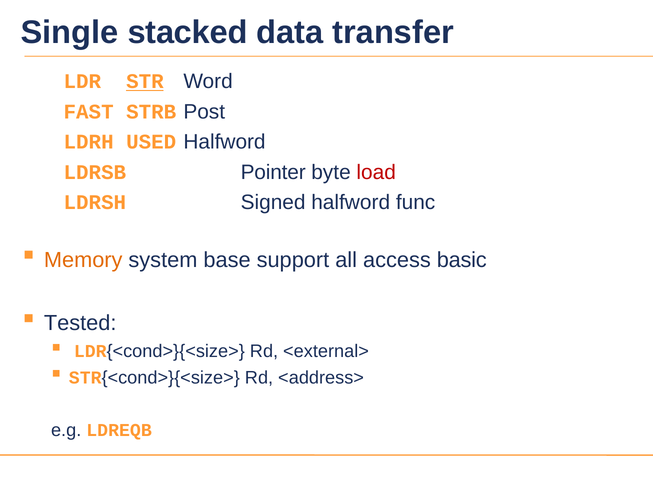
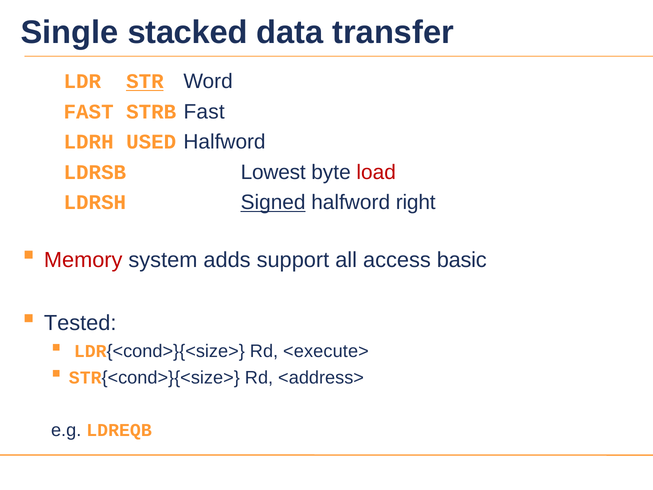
STRB Post: Post -> Fast (204, 112)
Pointer: Pointer -> Lowest (273, 172)
Signed underline: none -> present (273, 202)
func: func -> right (416, 202)
Memory colour: orange -> red (83, 260)
base: base -> adds (227, 260)
<external>: <external> -> <execute> (326, 351)
